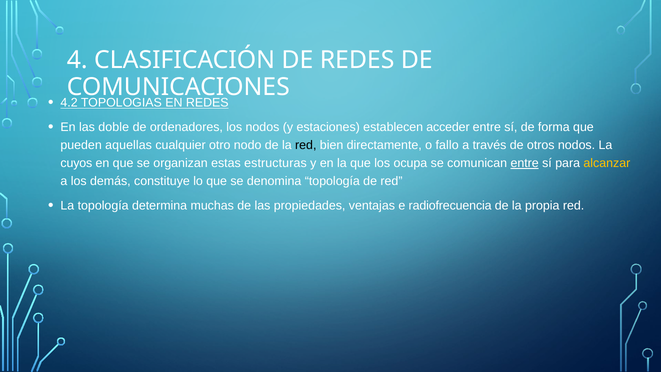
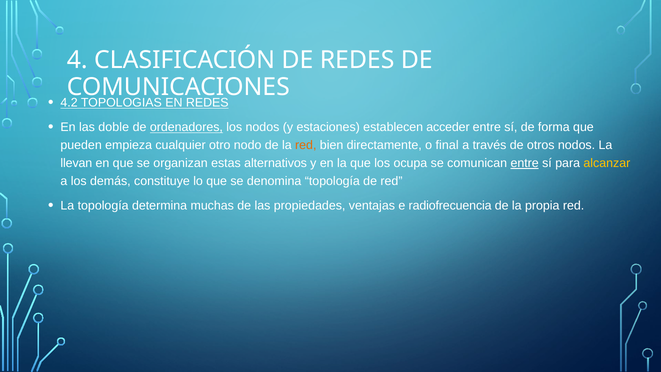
ordenadores underline: none -> present (186, 127)
aquellas: aquellas -> empieza (129, 145)
red colour: black -> orange (306, 145)
fallo: fallo -> final (447, 145)
cuyos: cuyos -> llevan (76, 163)
estructuras: estructuras -> alternativos (276, 163)
